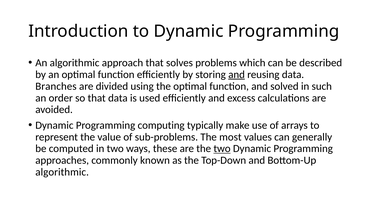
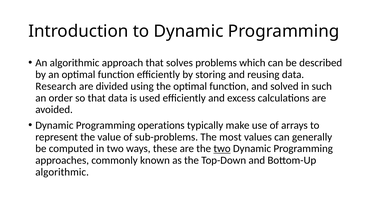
and underline: present -> none (237, 75)
Branches: Branches -> Research (56, 86)
computing: computing -> operations (161, 125)
